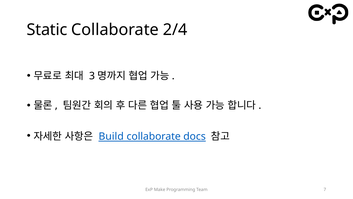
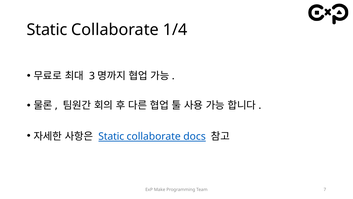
2/4: 2/4 -> 1/4 (175, 30)
Build: Build -> Static (111, 136)
